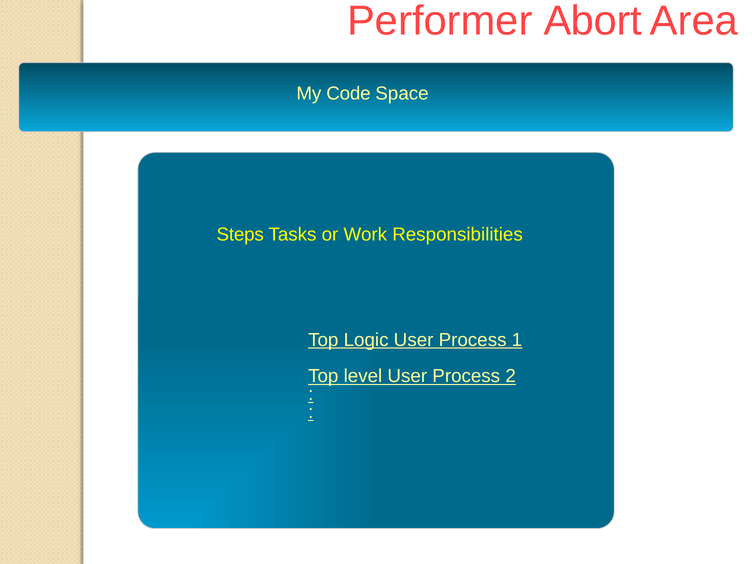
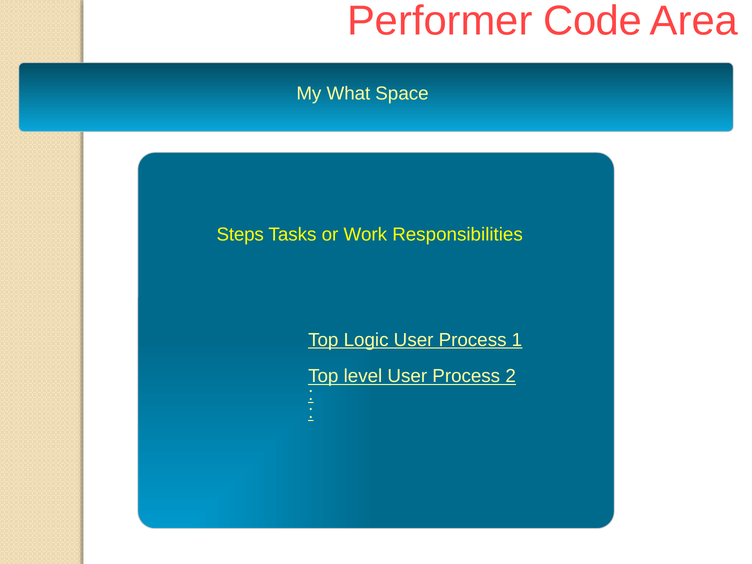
Abort: Abort -> Code (593, 21)
Code: Code -> What (348, 93)
